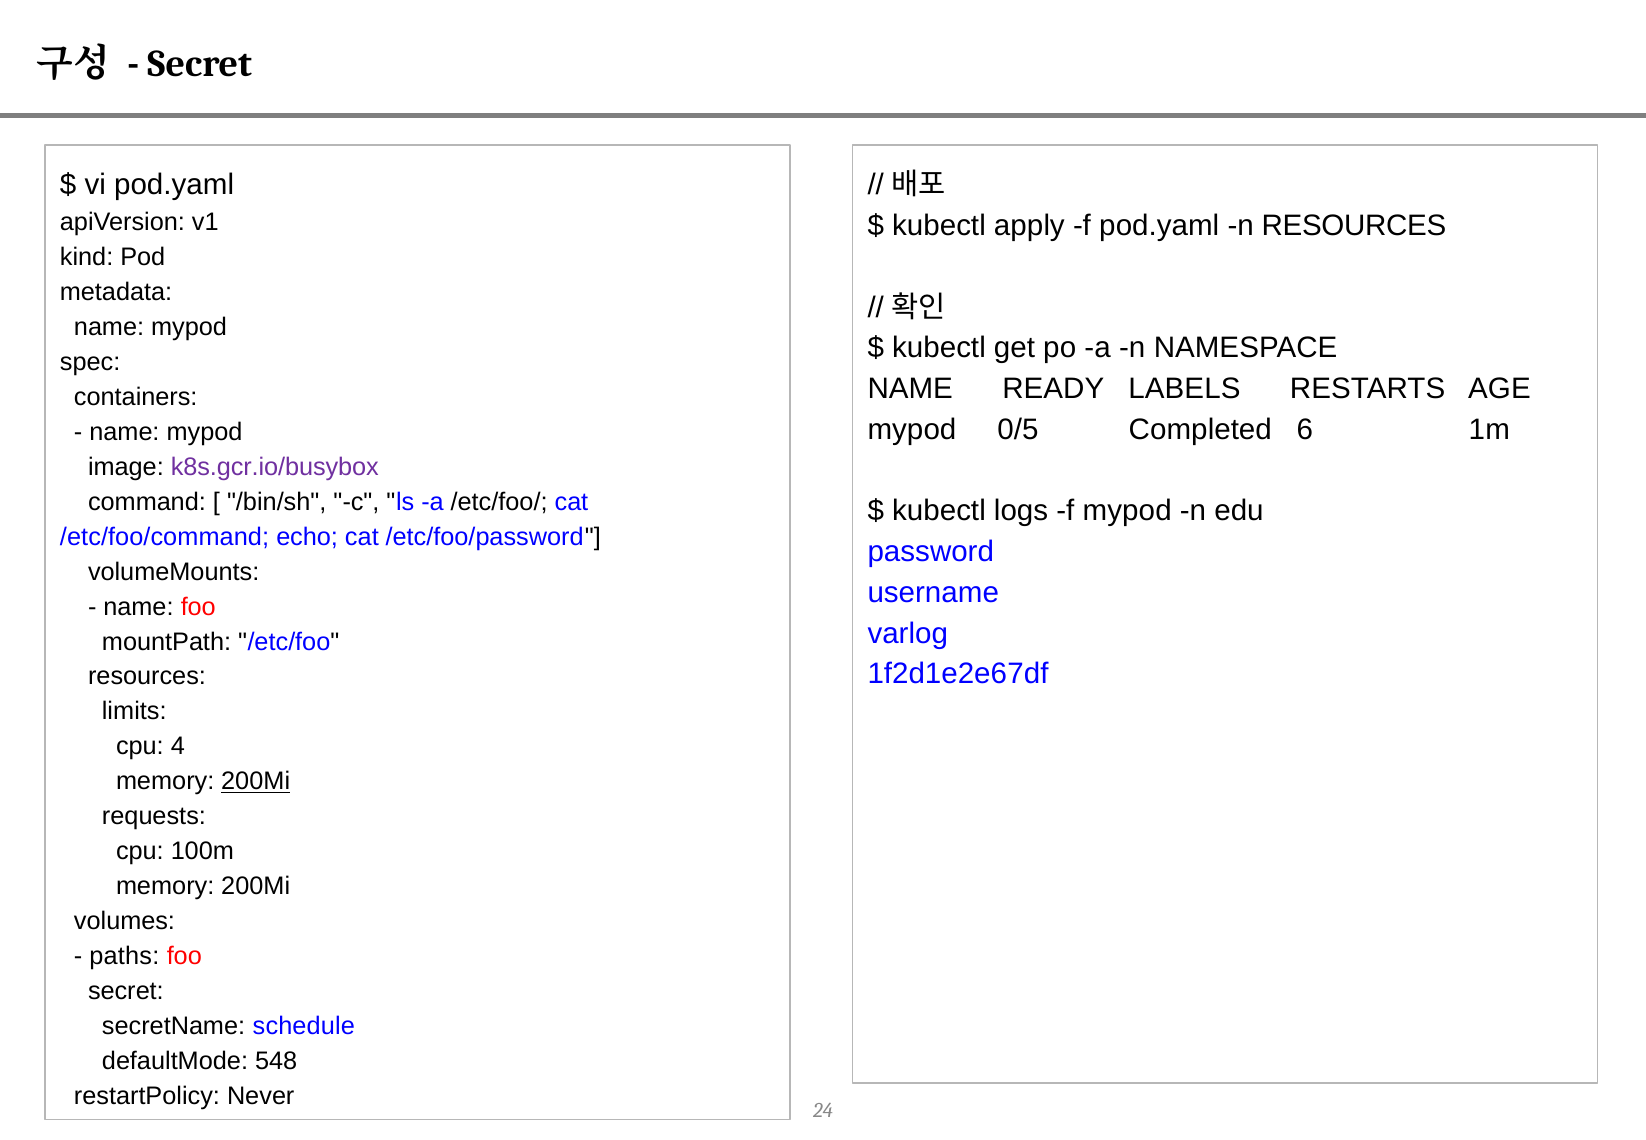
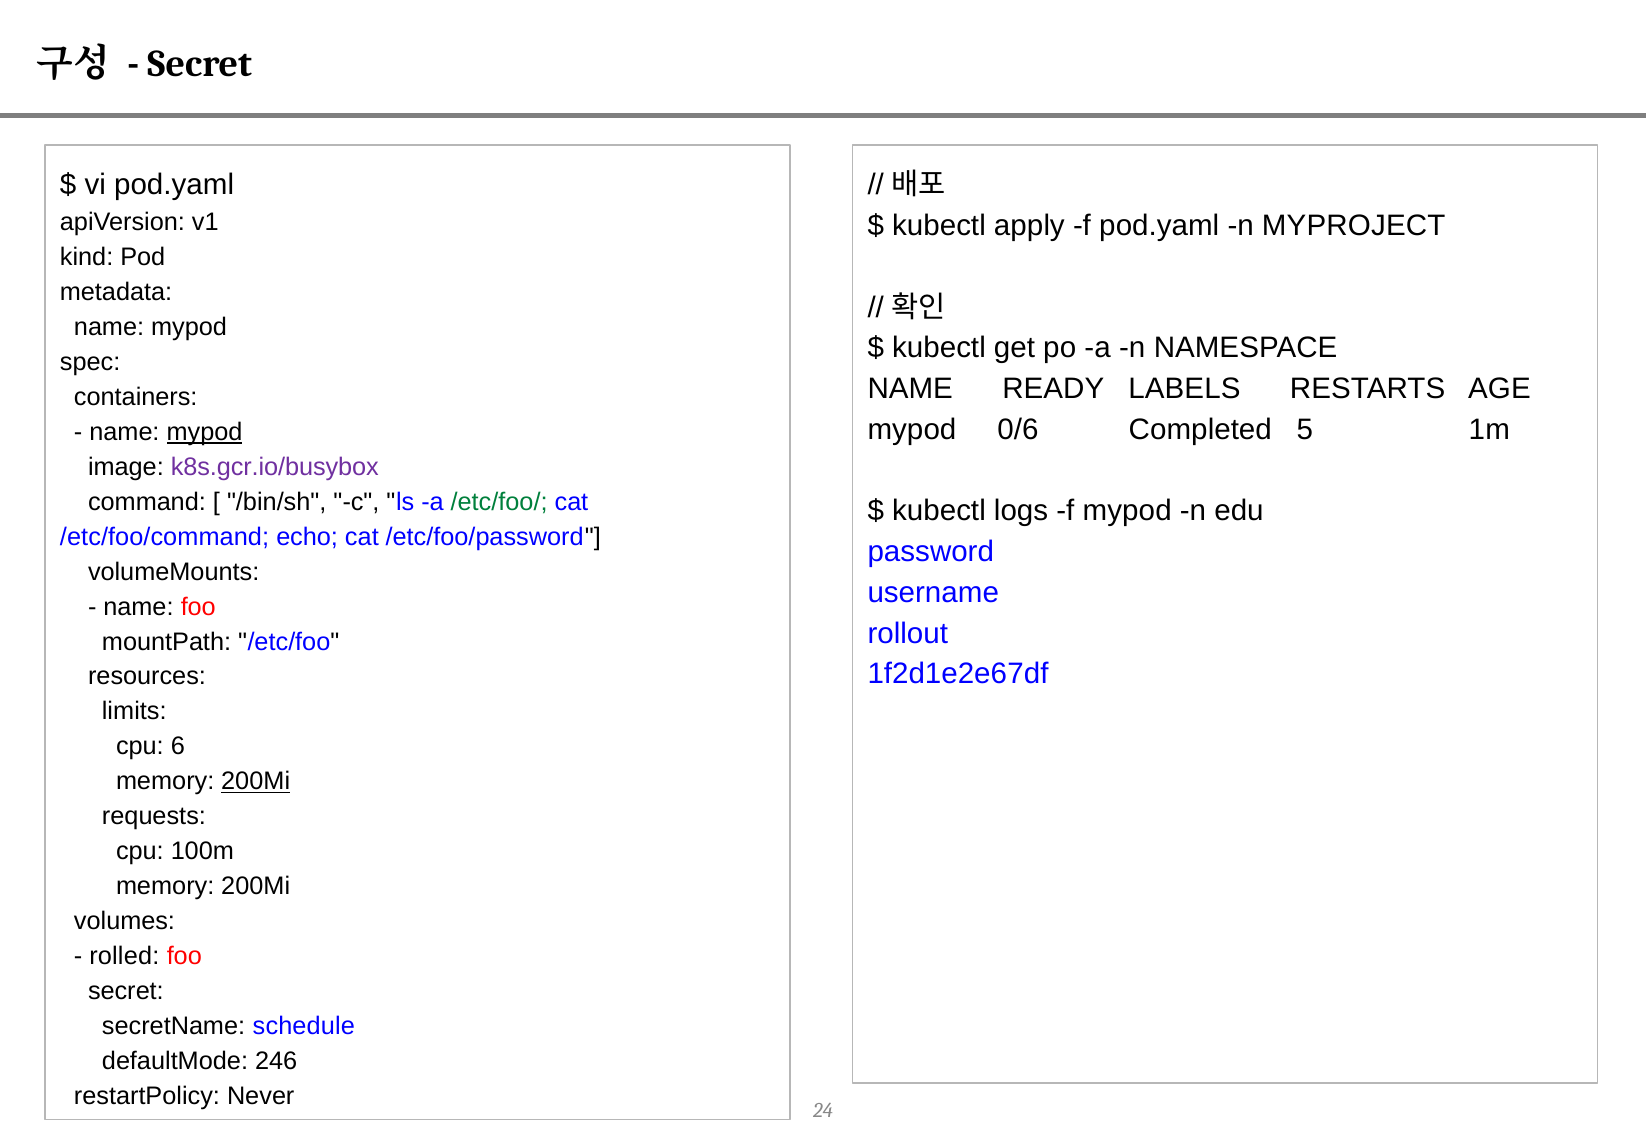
n RESOURCES: RESOURCES -> MYPROJECT (1354, 226)
0/5: 0/5 -> 0/6 (1018, 429)
6: 6 -> 5 (1305, 429)
mypod underline: none -> present (204, 432)
/etc/foo/ colour: black -> green (499, 502)
varlog: varlog -> rollout (908, 633)
4: 4 -> 6 (178, 746)
paths: paths -> rolled (124, 956)
548: 548 -> 246 (276, 1061)
